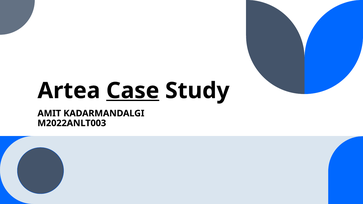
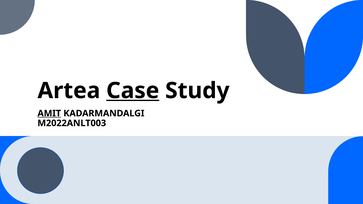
AMIT underline: none -> present (49, 113)
